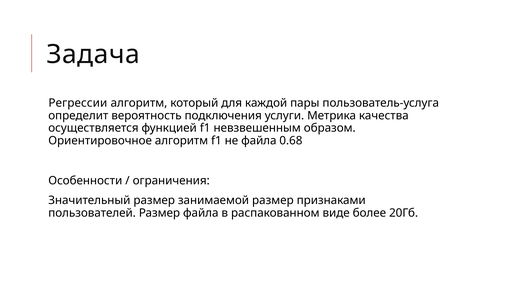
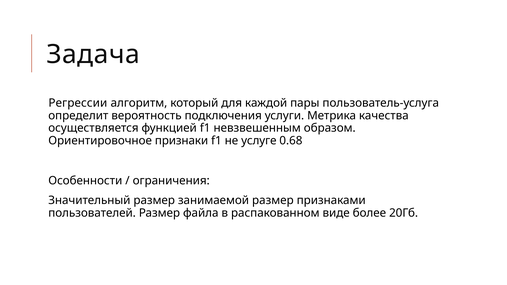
Ориентировочное алгоритм: алгоритм -> признаки (182, 141)
не файла: файла -> услуге (259, 141)
